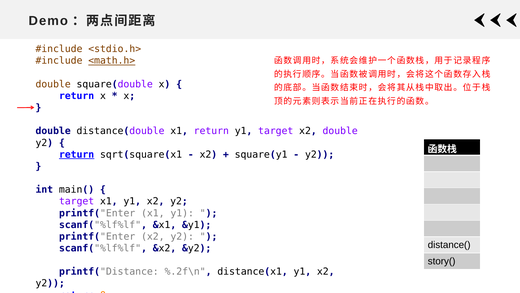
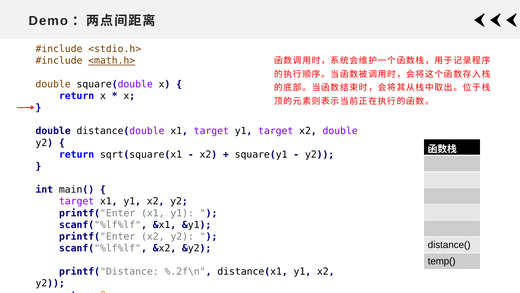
x1 return: return -> target (211, 131)
return underline: present -> none (77, 154)
story(: story( -> temp( (442, 261)
